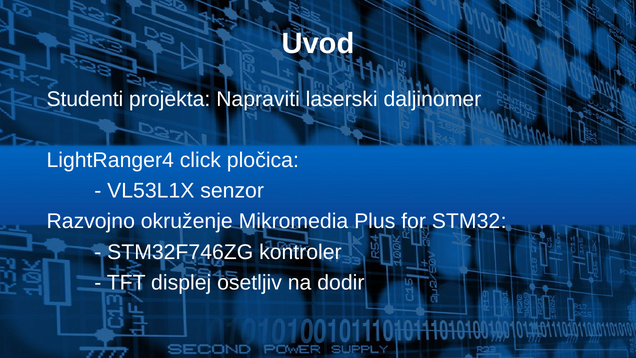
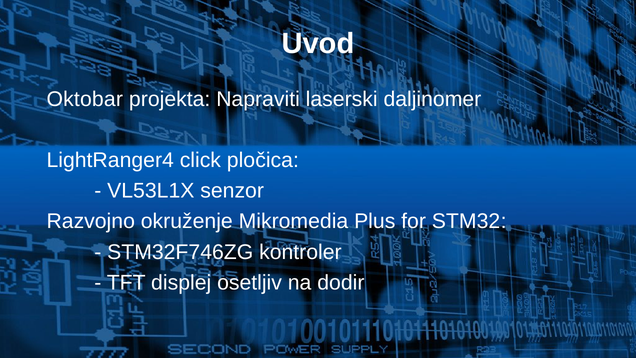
Studenti: Studenti -> Oktobar (85, 99)
